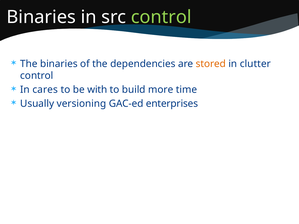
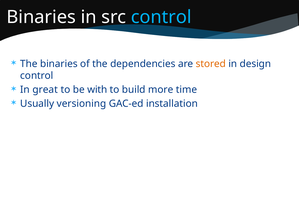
control colour: light green -> light blue (161, 17)
clutter: clutter -> design (255, 64)
cares: cares -> great (45, 90)
enterprises: enterprises -> installation (172, 104)
